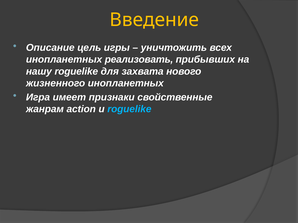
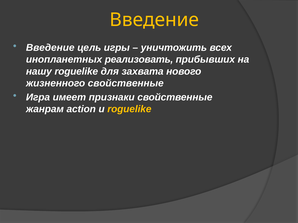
Описание: Описание -> Введение (50, 48)
жизненного инопланетных: инопланетных -> свойственные (126, 83)
roguelike colour: light blue -> yellow (129, 109)
